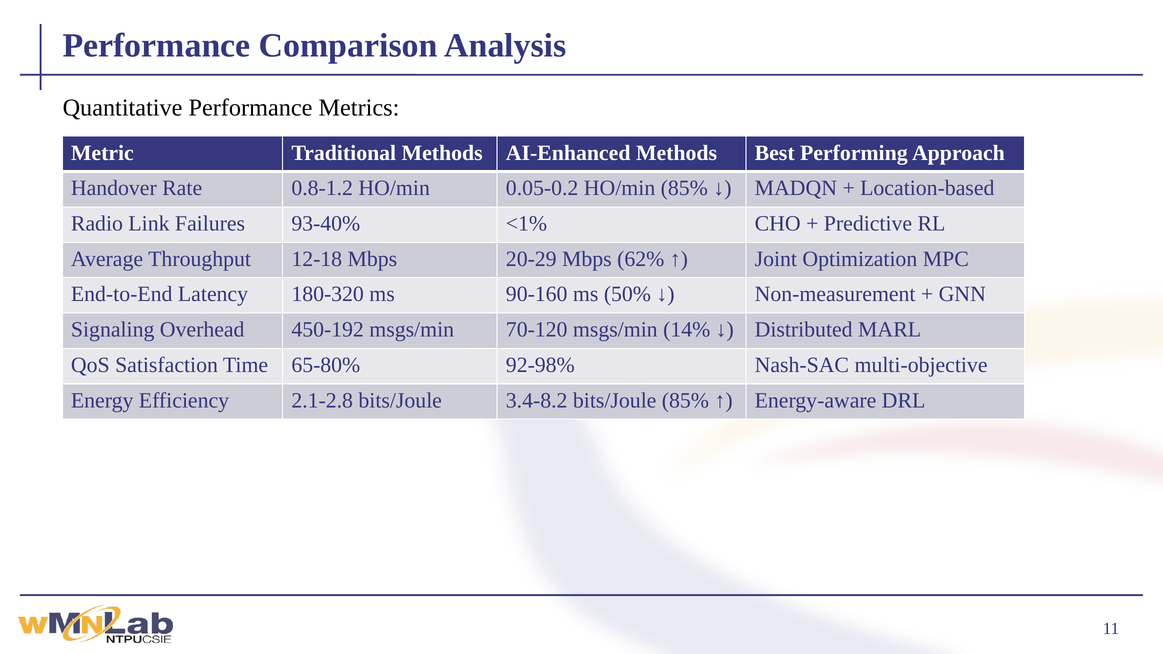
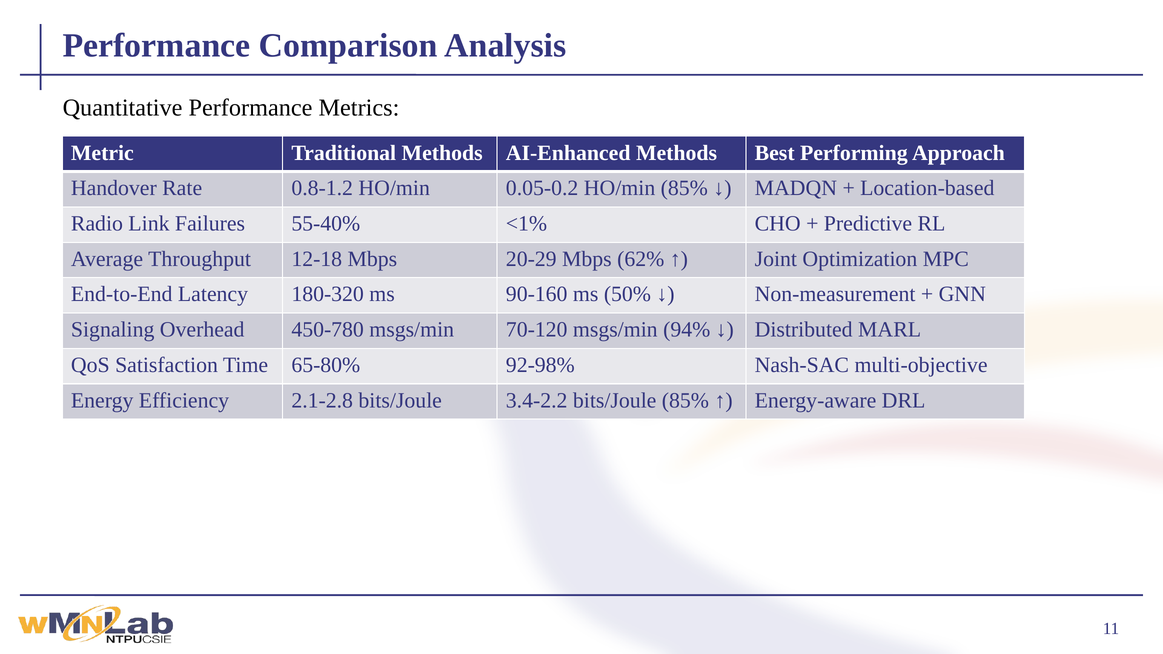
93-40%: 93-40% -> 55-40% (326, 224)
450-192: 450-192 -> 450-780 (328, 330)
14%: 14% -> 94% (687, 330)
3.4-8.2: 3.4-8.2 -> 3.4-2.2 (537, 400)
